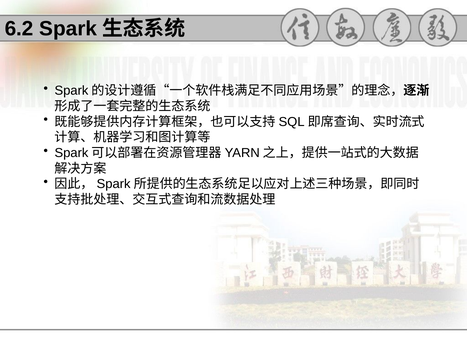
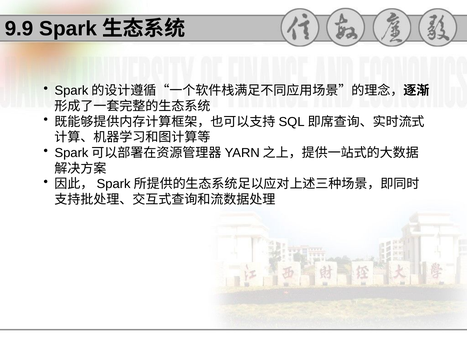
6.2: 6.2 -> 9.9 (19, 29)
